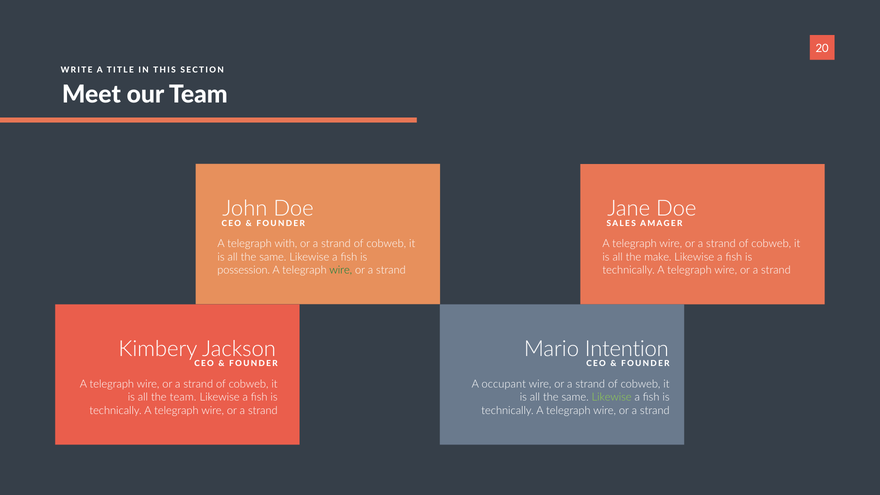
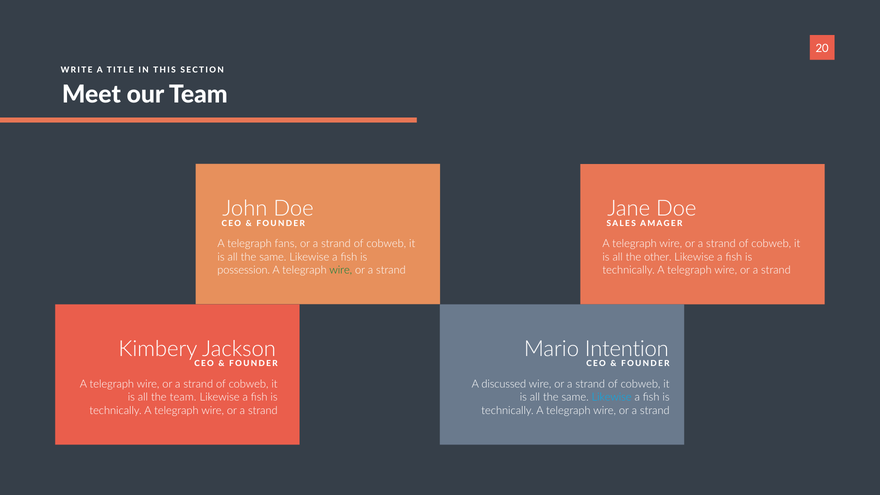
with: with -> fans (286, 244)
make: make -> other (658, 257)
occupant: occupant -> discussed (504, 384)
Likewise colour: light green -> light blue (612, 397)
